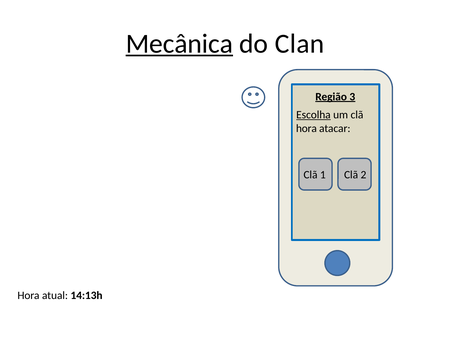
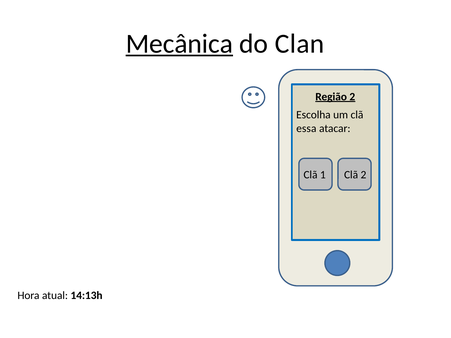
Região 3: 3 -> 2 (352, 97)
Escolha underline: present -> none (313, 115)
hora: hora -> essa (306, 128)
